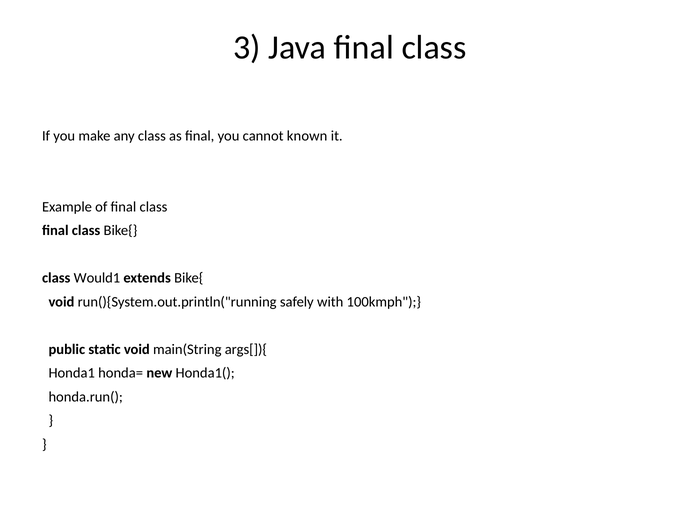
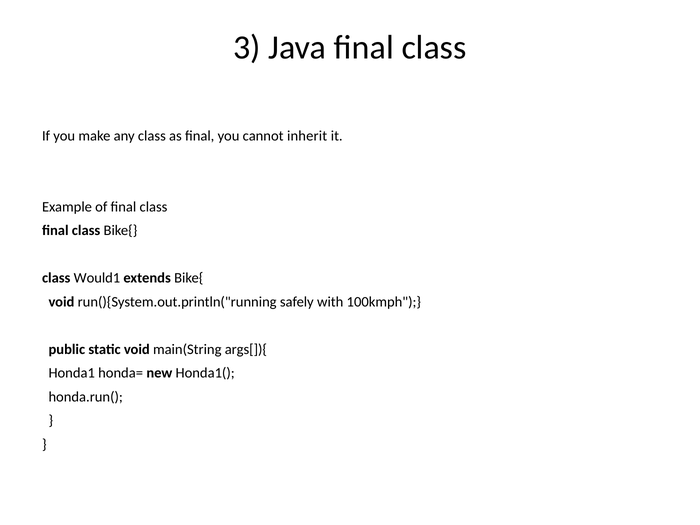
known: known -> inherit (307, 136)
